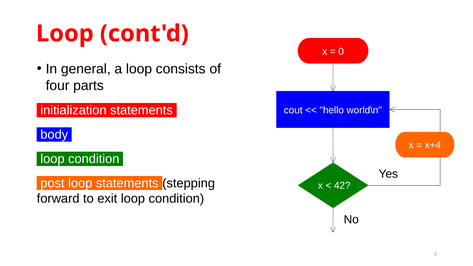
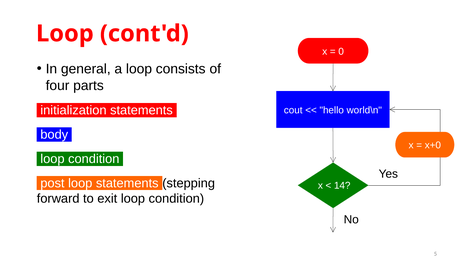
x+4: x+4 -> x+0 (433, 145)
42: 42 -> 14 (342, 186)
